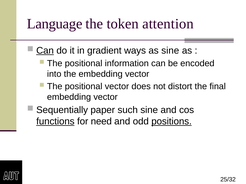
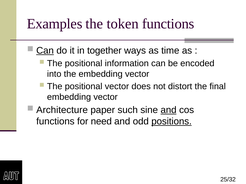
Language: Language -> Examples (55, 24)
token attention: attention -> functions (168, 24)
gradient: gradient -> together (104, 51)
as sine: sine -> time (170, 51)
Sequentially: Sequentially -> Architecture (62, 110)
and underline: none -> present (169, 110)
functions underline: present -> none (55, 122)
